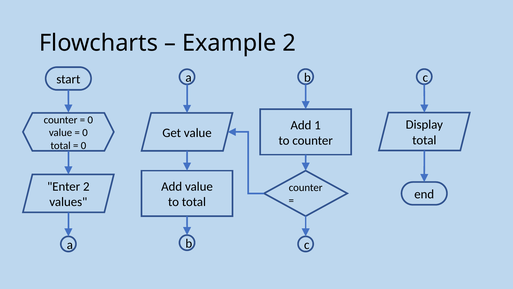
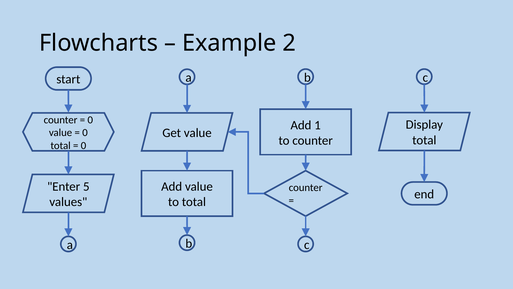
Enter 2: 2 -> 5 (86, 186)
